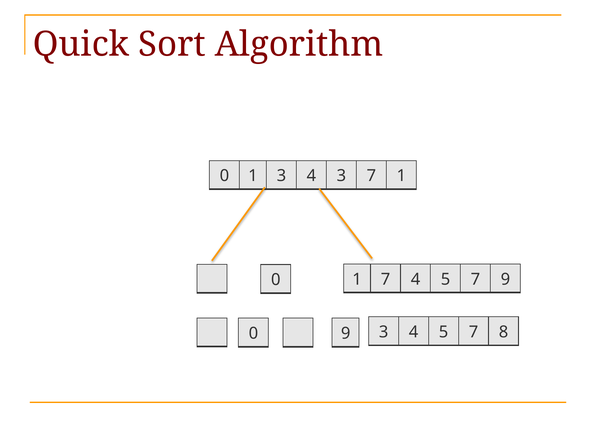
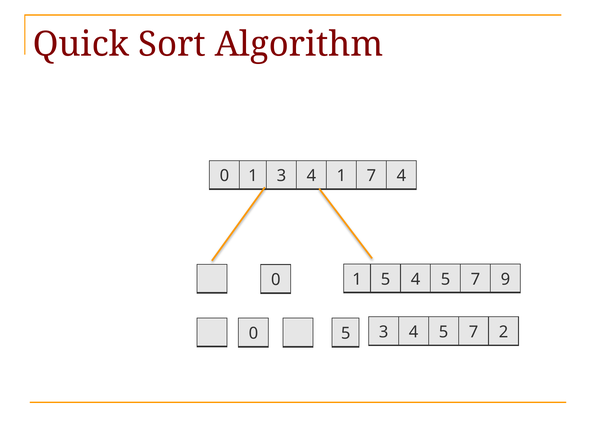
3 4 3: 3 -> 1 (341, 176)
7 1: 1 -> 4 (401, 176)
1 7: 7 -> 5 (386, 279)
0 9: 9 -> 5 (346, 333)
8: 8 -> 2 (504, 332)
